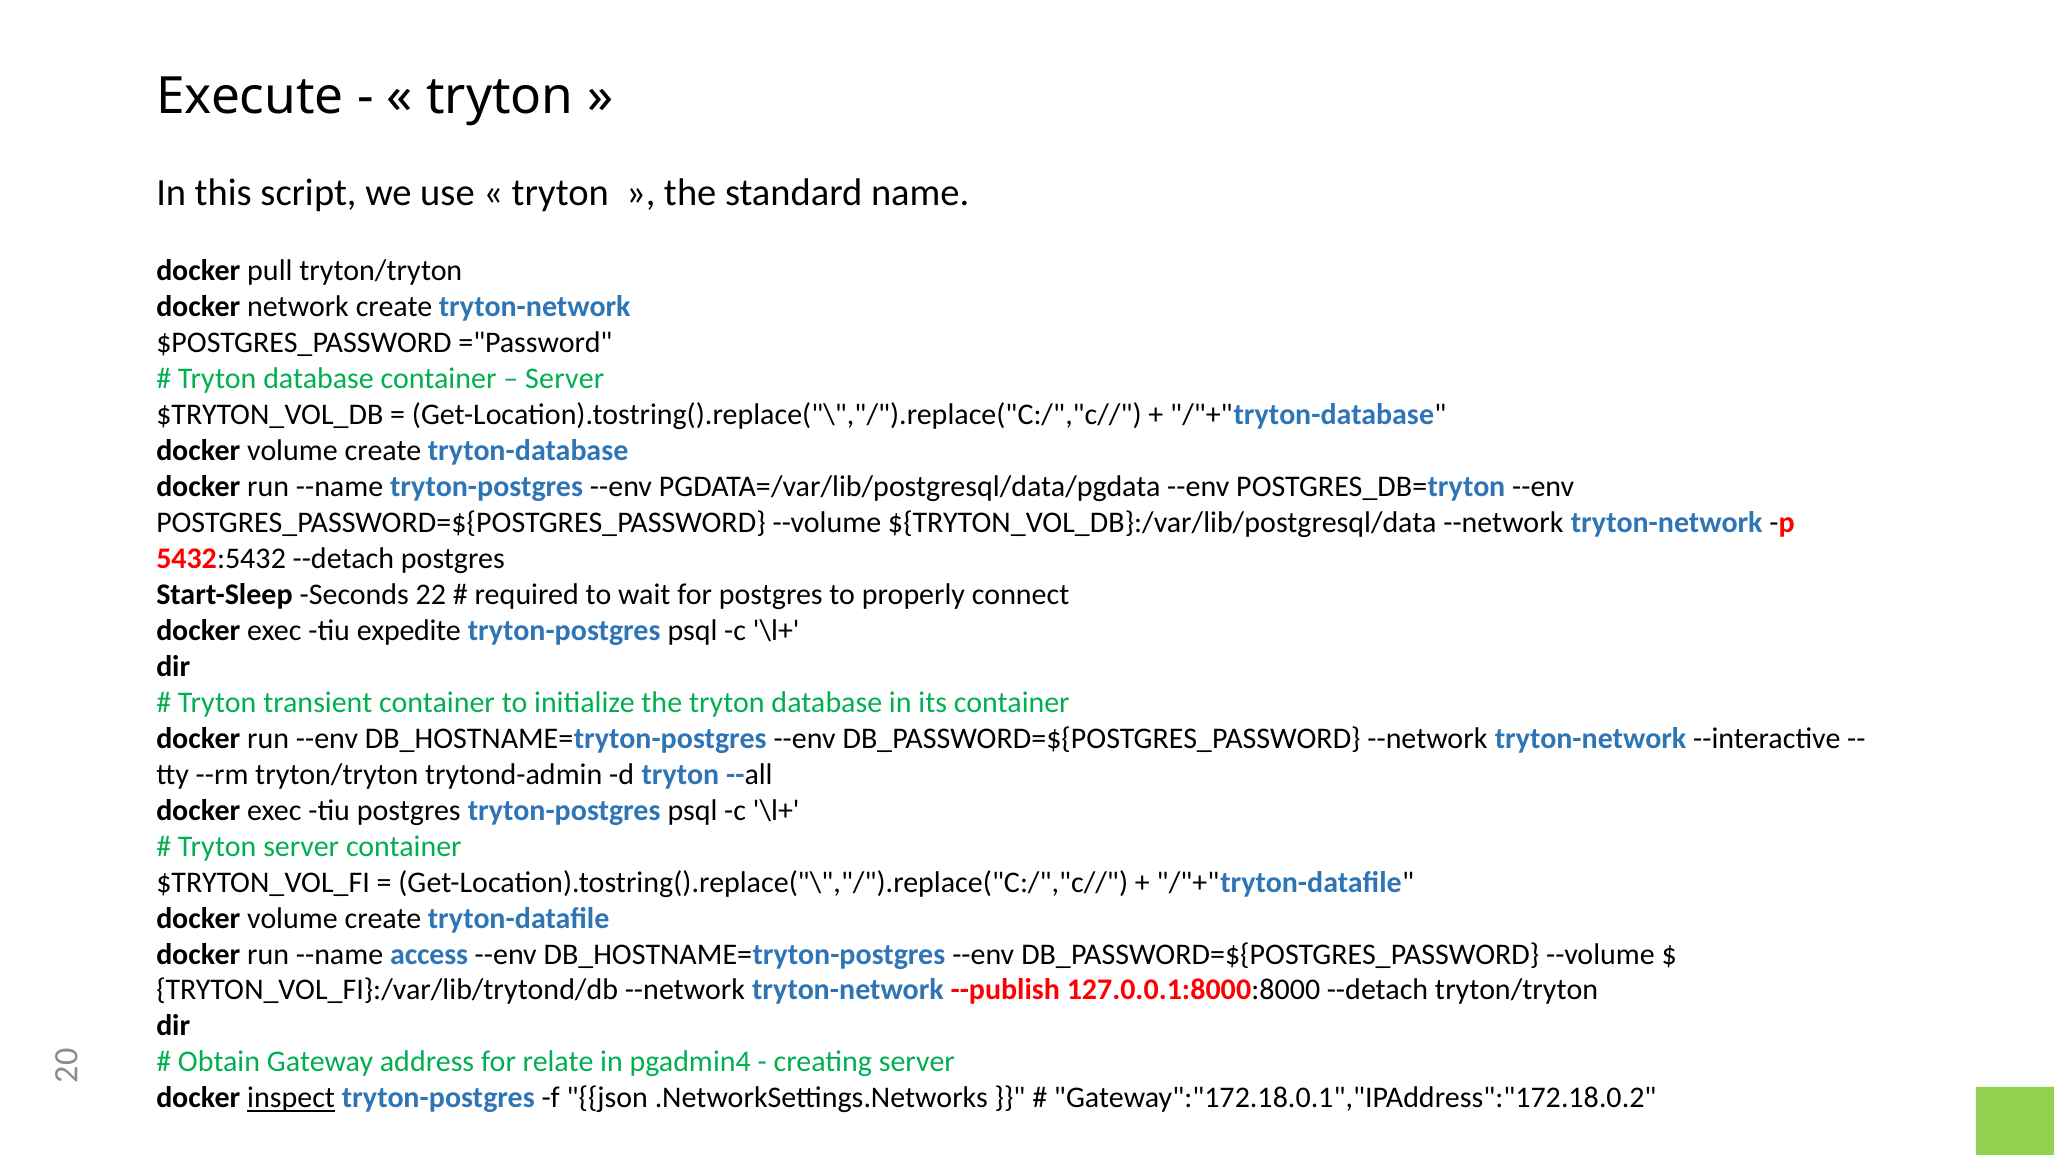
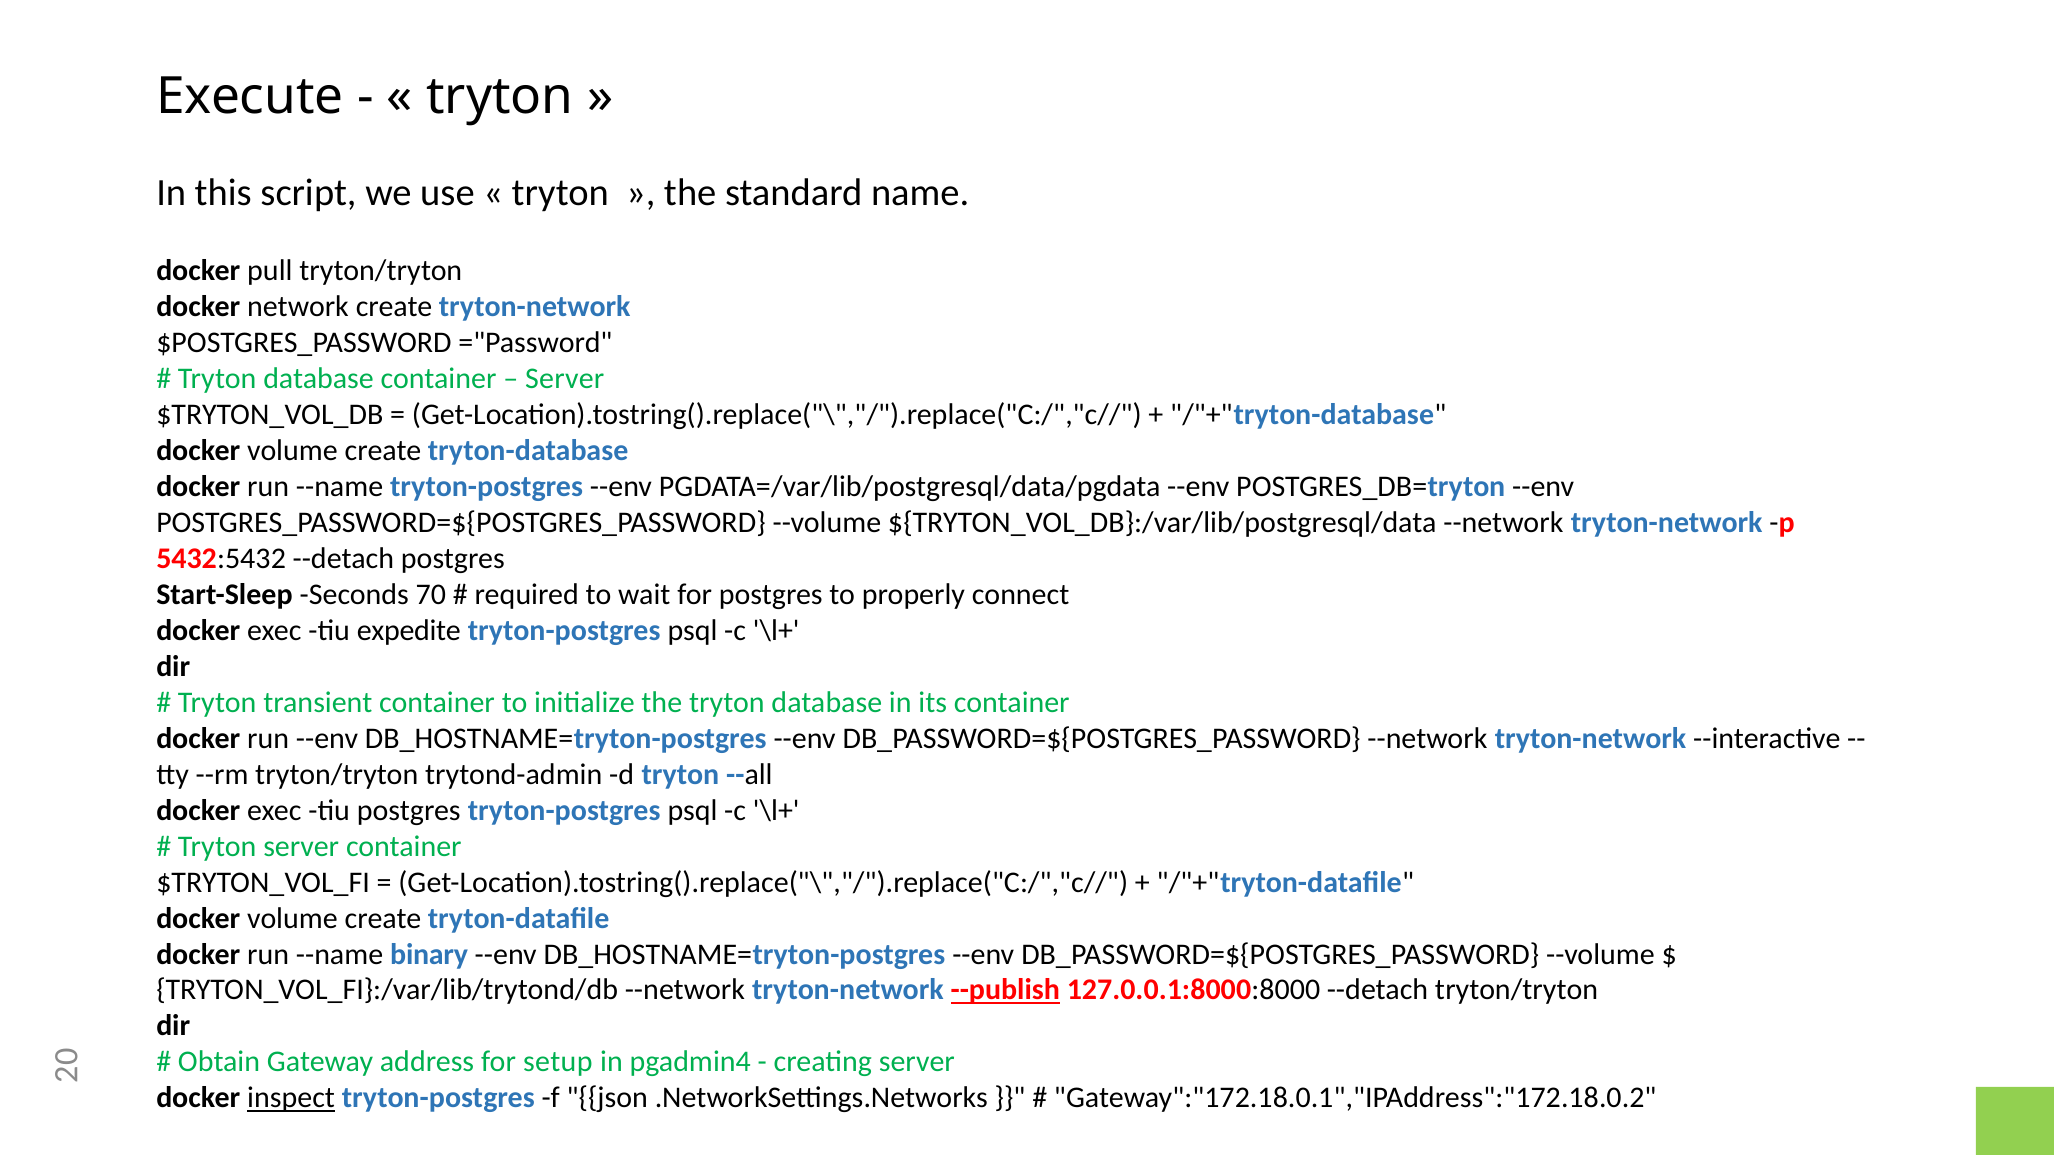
22: 22 -> 70 (431, 595)
access: access -> binary (429, 954)
--publish underline: none -> present (1005, 990)
relate: relate -> setup (558, 1062)
